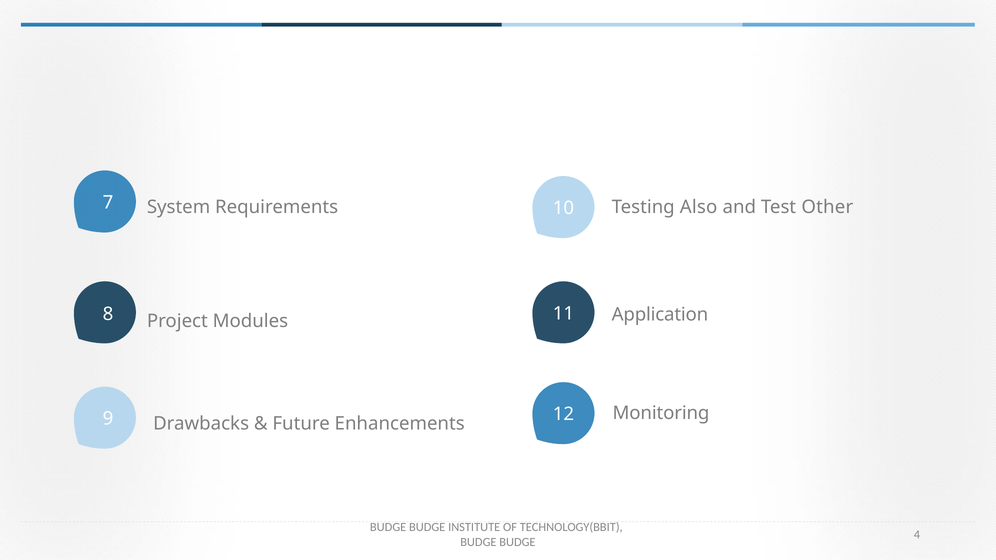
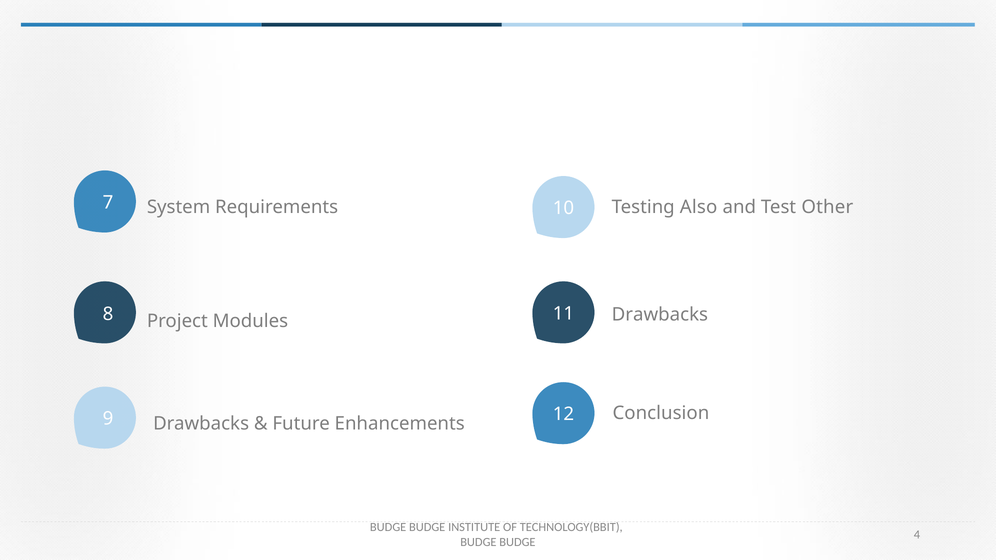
8 Application: Application -> Drawbacks (660, 315)
Monitoring: Monitoring -> Conclusion (661, 413)
